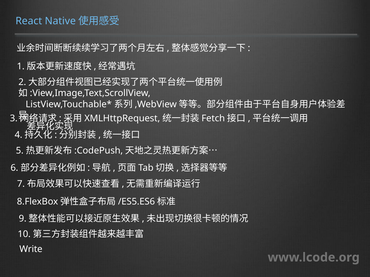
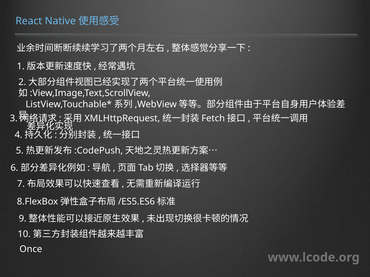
Write: Write -> Once (31, 249)
